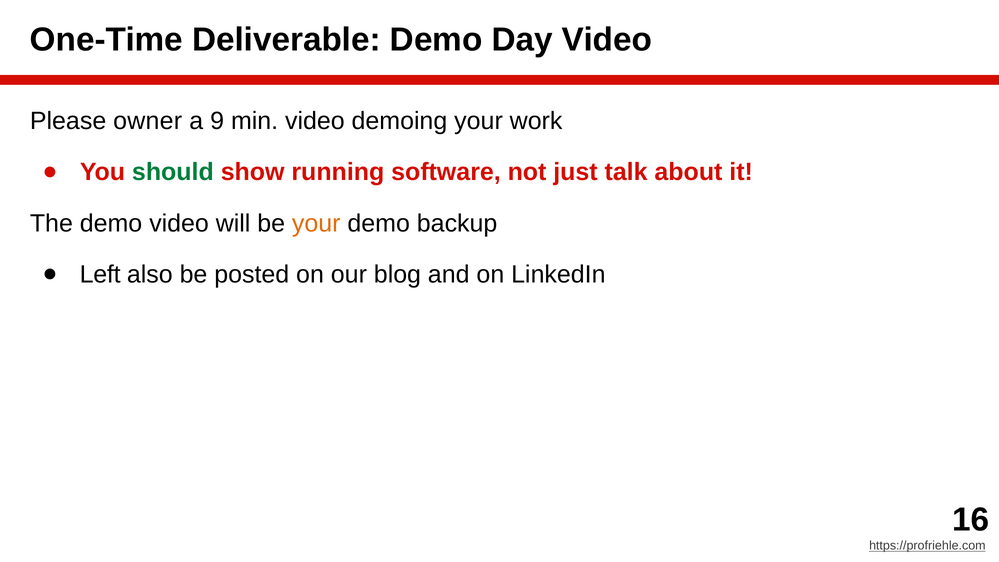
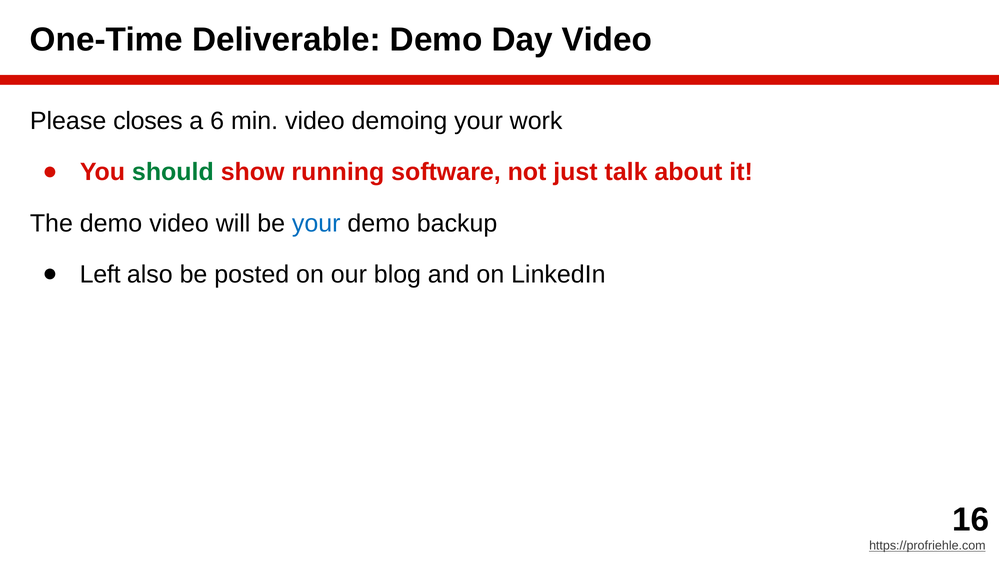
owner: owner -> closes (148, 121)
9: 9 -> 6 (217, 121)
your colour: orange -> blue (316, 223)
